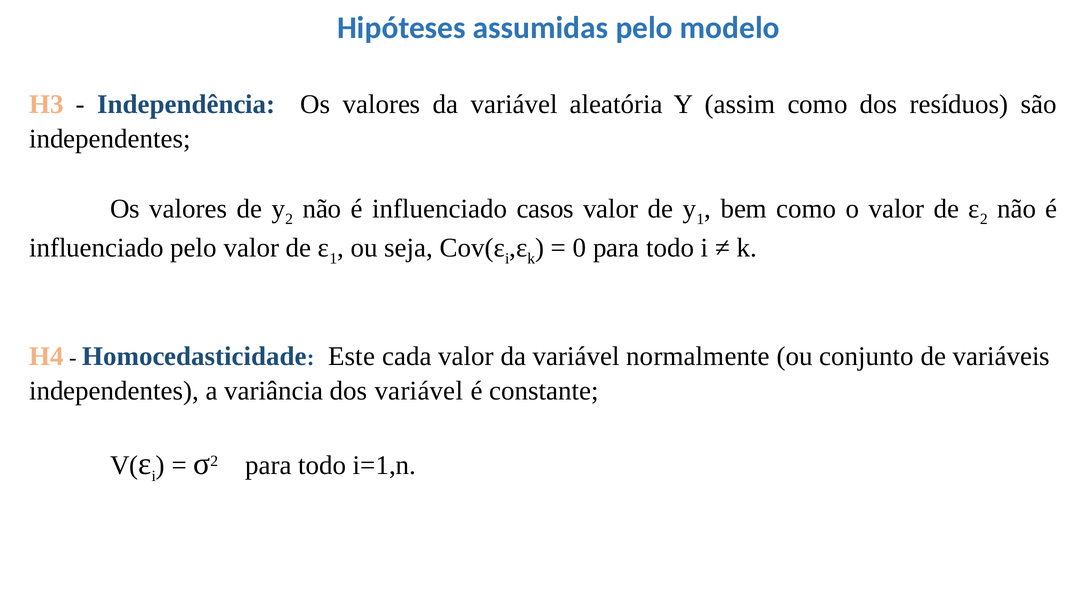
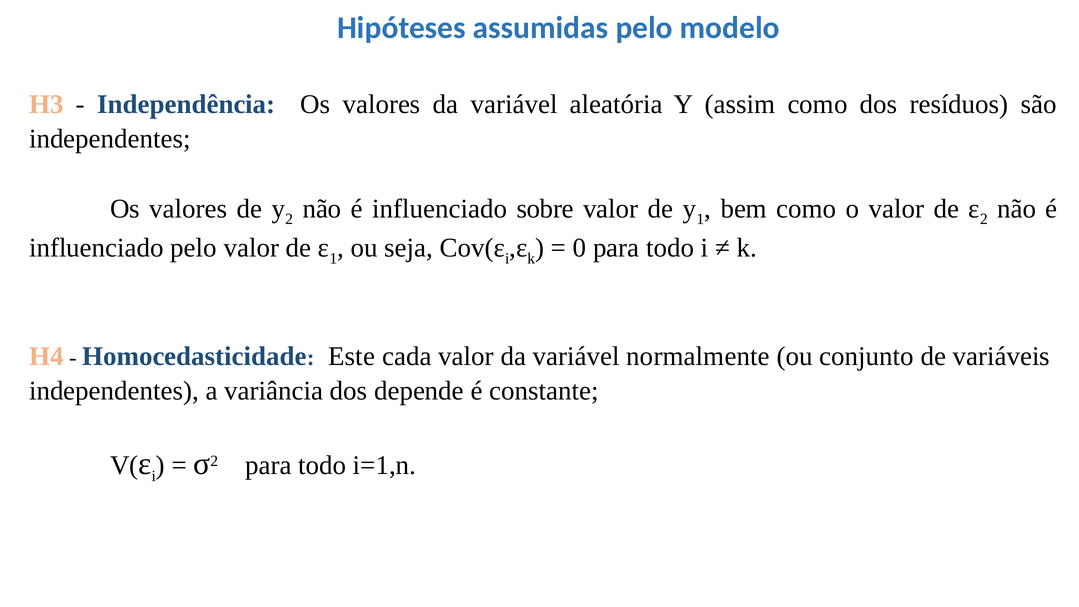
casos: casos -> sobre (545, 209)
dos variável: variável -> depende (419, 391)
